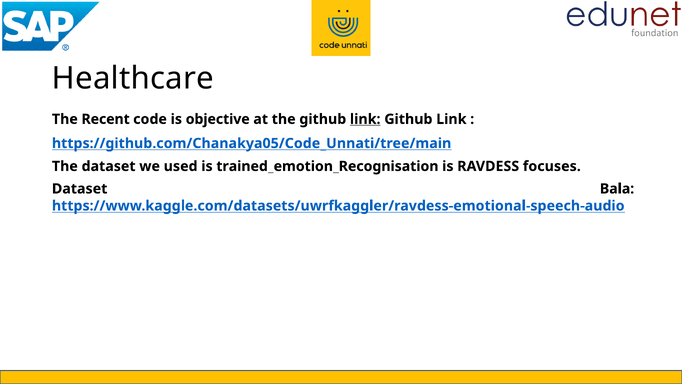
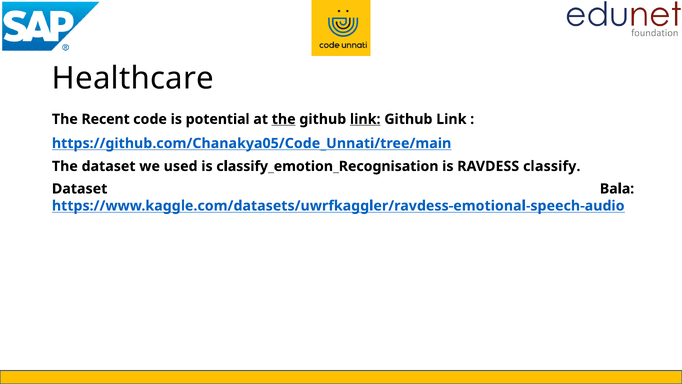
objective: objective -> potential (218, 119)
the underline: none -> present (284, 119)
trained_emotion_Recognisation: trained_emotion_Recognisation -> classify_emotion_Recognisation (327, 166)
focuses: focuses -> classify (552, 166)
